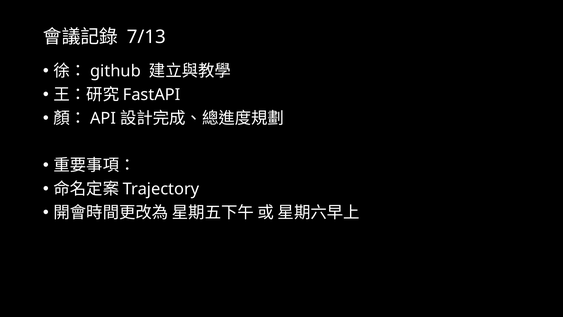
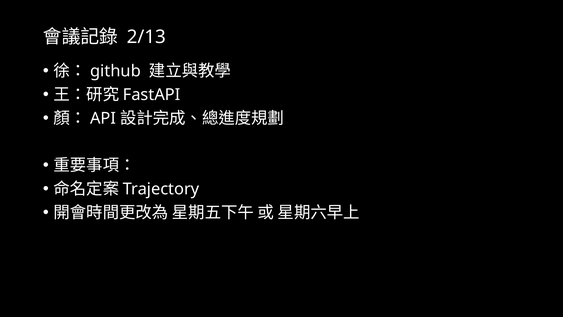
7/13: 7/13 -> 2/13 (146, 37)
